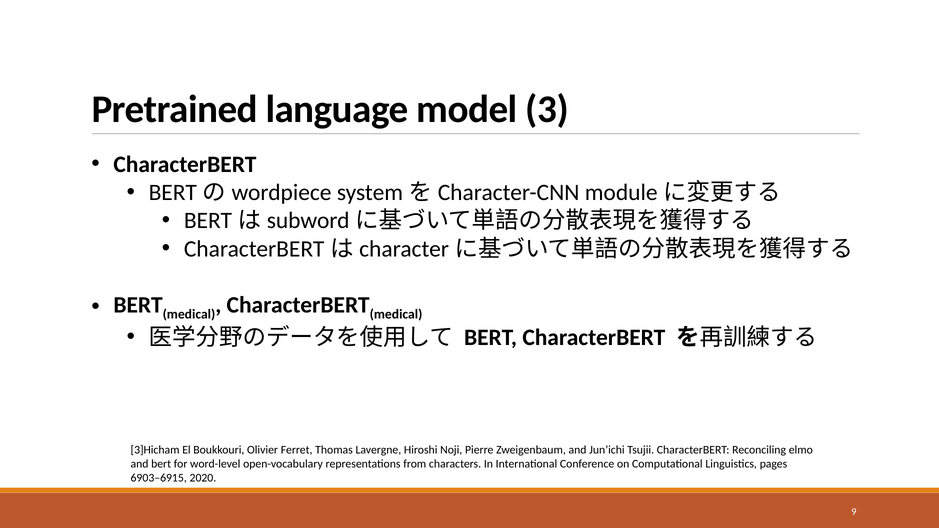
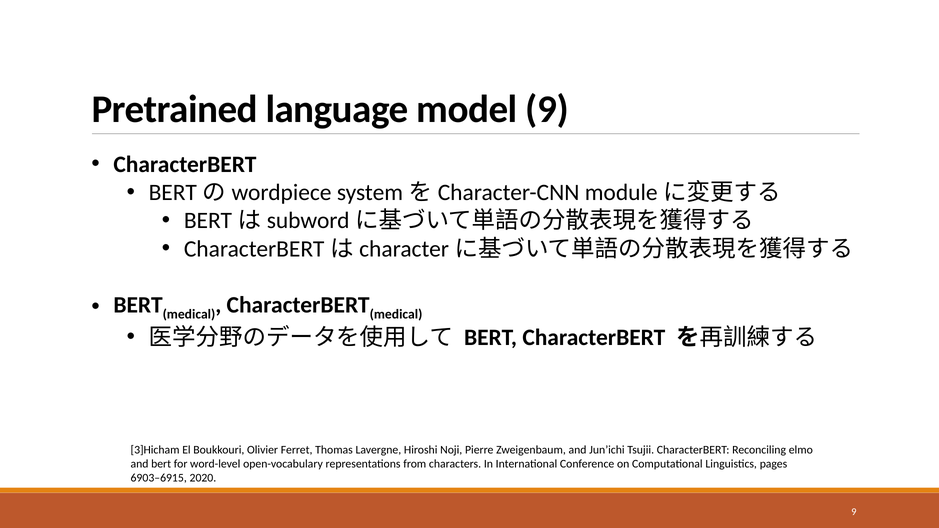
model 3: 3 -> 9 (547, 109)
